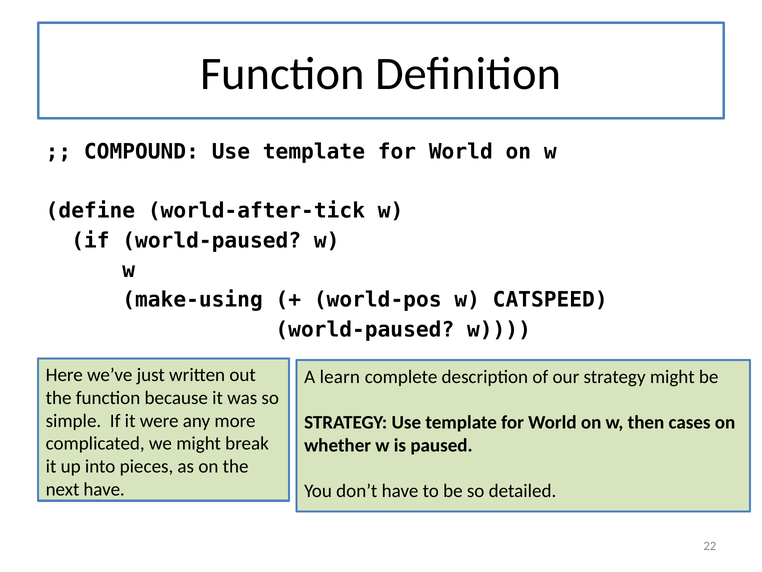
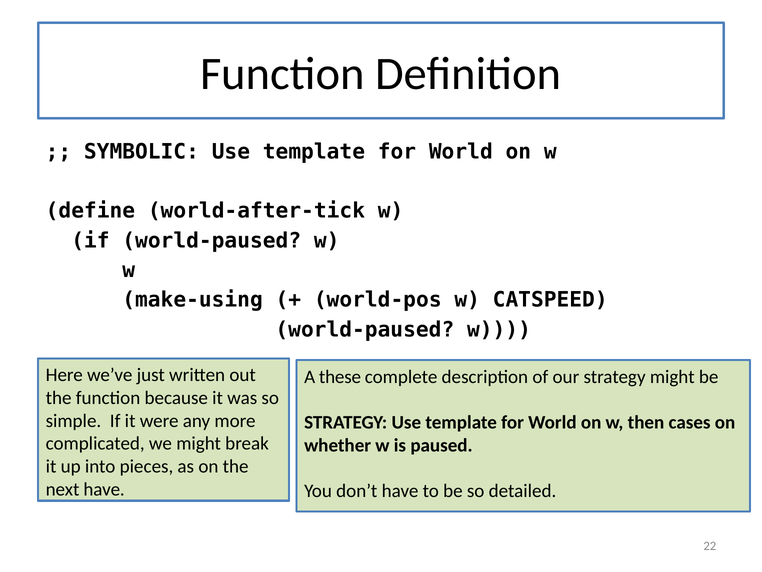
COMPOUND: COMPOUND -> SYMBOLIC (141, 151)
learn: learn -> these (340, 376)
